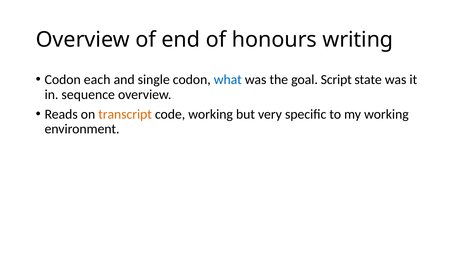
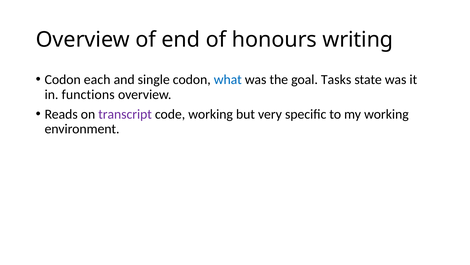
Script: Script -> Tasks (336, 79)
sequence: sequence -> functions (88, 94)
transcript colour: orange -> purple (125, 114)
